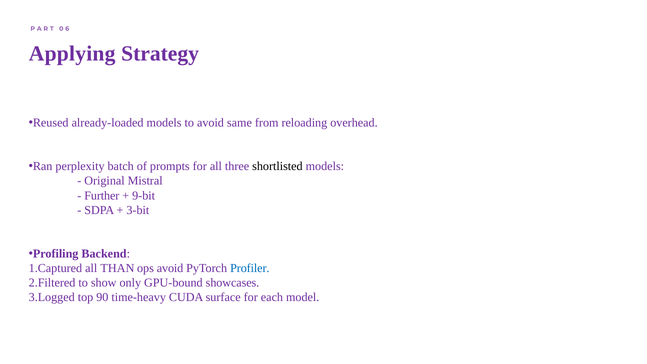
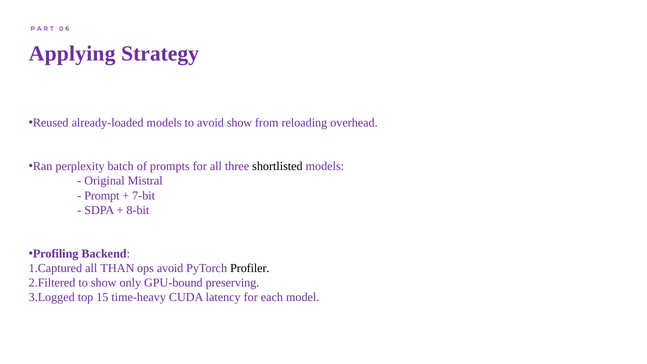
avoid same: same -> show (240, 123)
Further: Further -> Prompt (102, 196)
9-bit: 9-bit -> 7-bit (144, 196)
3-bit: 3-bit -> 8-bit (138, 210)
Profiler colour: blue -> black (250, 268)
showcases: showcases -> preserving (232, 283)
90: 90 -> 15 (102, 297)
surface: surface -> latency (223, 297)
